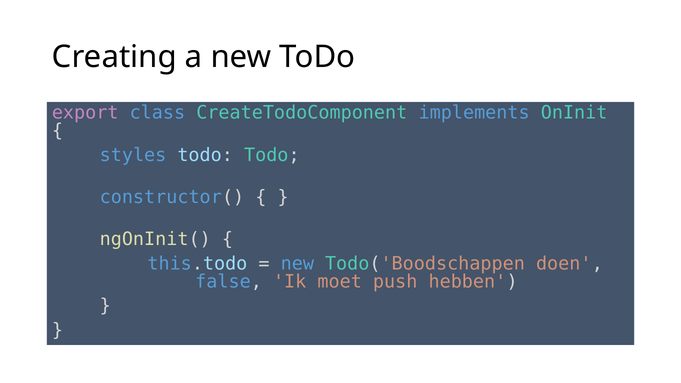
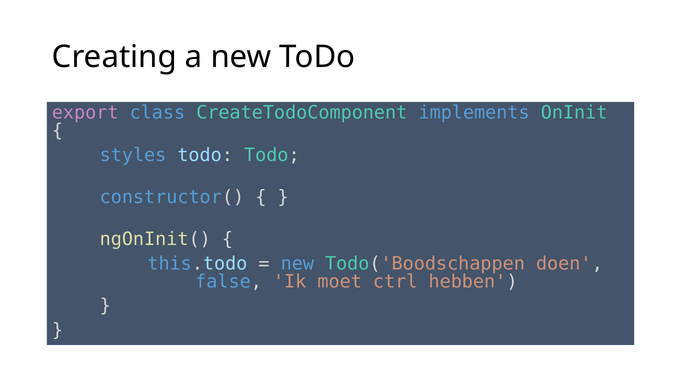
push: push -> ctrl (395, 282)
